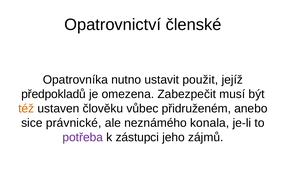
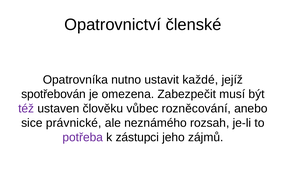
použit: použit -> každé (200, 80)
předpokladů: předpokladů -> spotřebován (54, 94)
též colour: orange -> purple (26, 108)
přidruženém: přidruženém -> rozněcování (196, 108)
konala: konala -> rozsah (210, 123)
